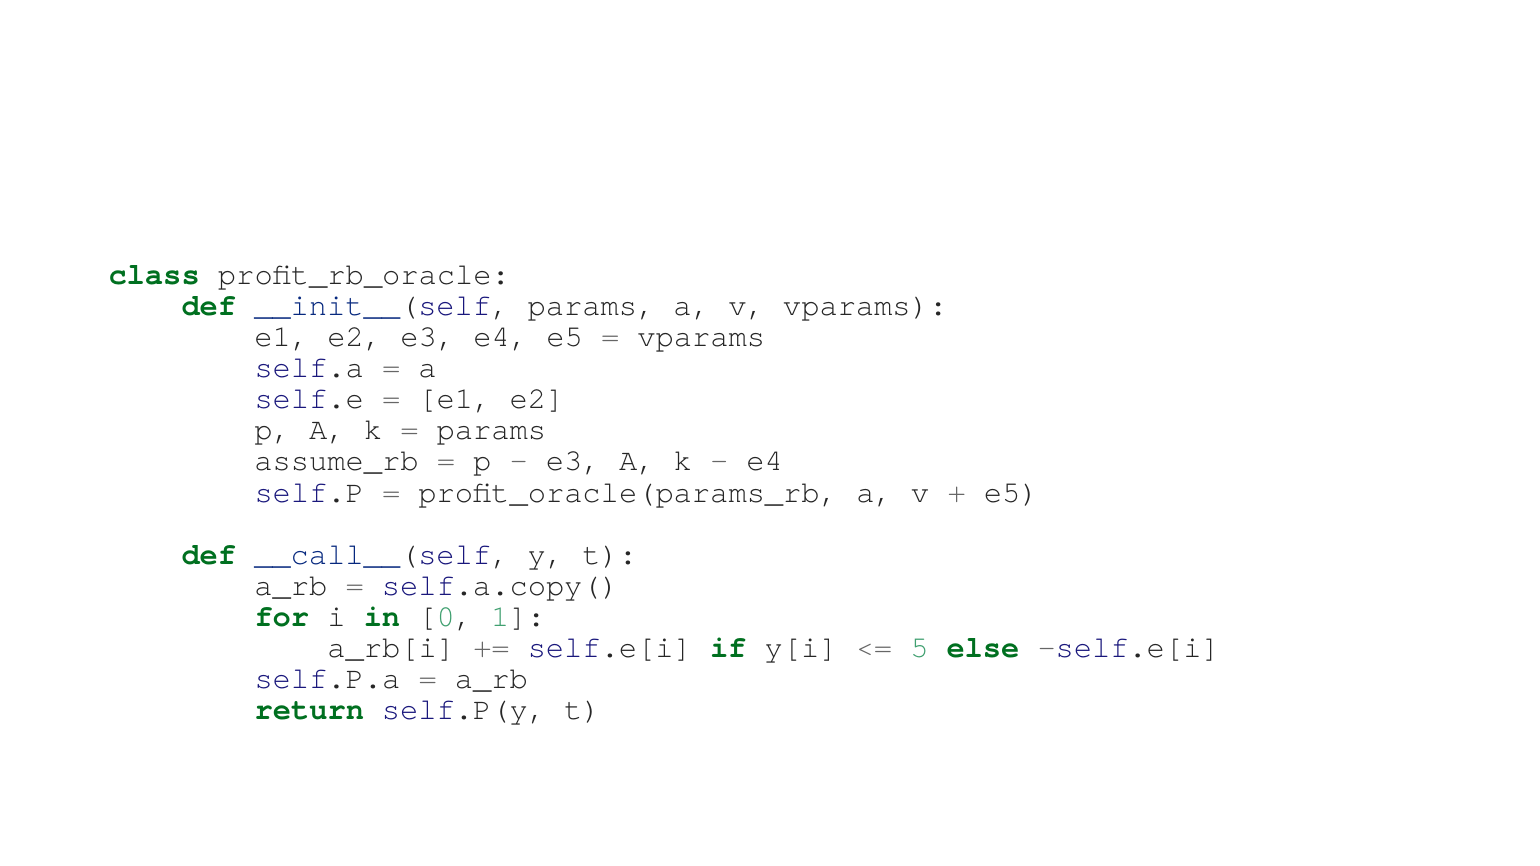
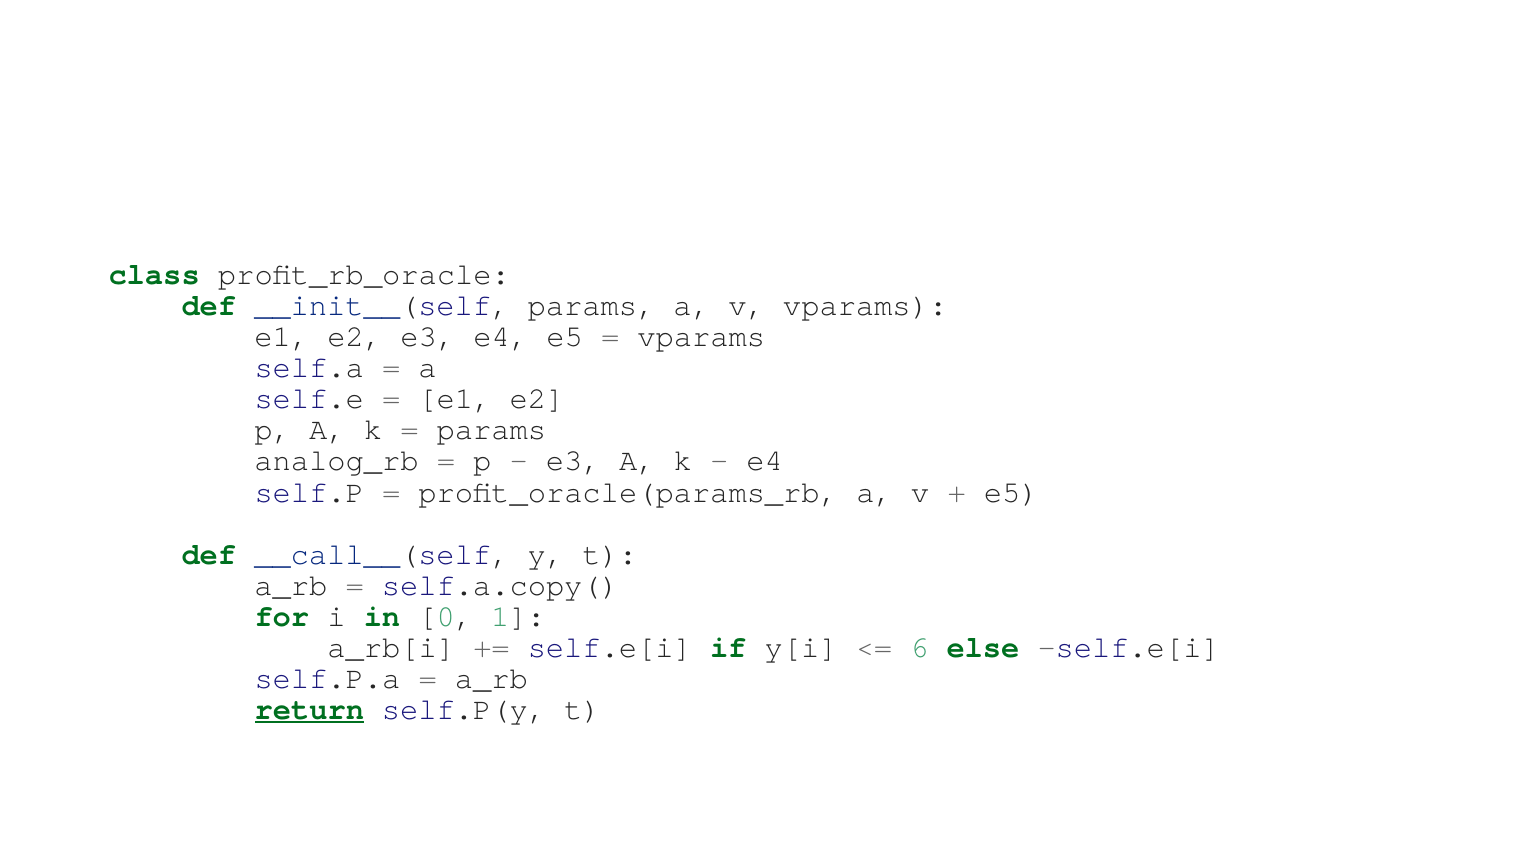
assume_rb: assume_rb -> analog_rb (337, 461)
5: 5 -> 6 (919, 647)
return underline: none -> present (309, 709)
